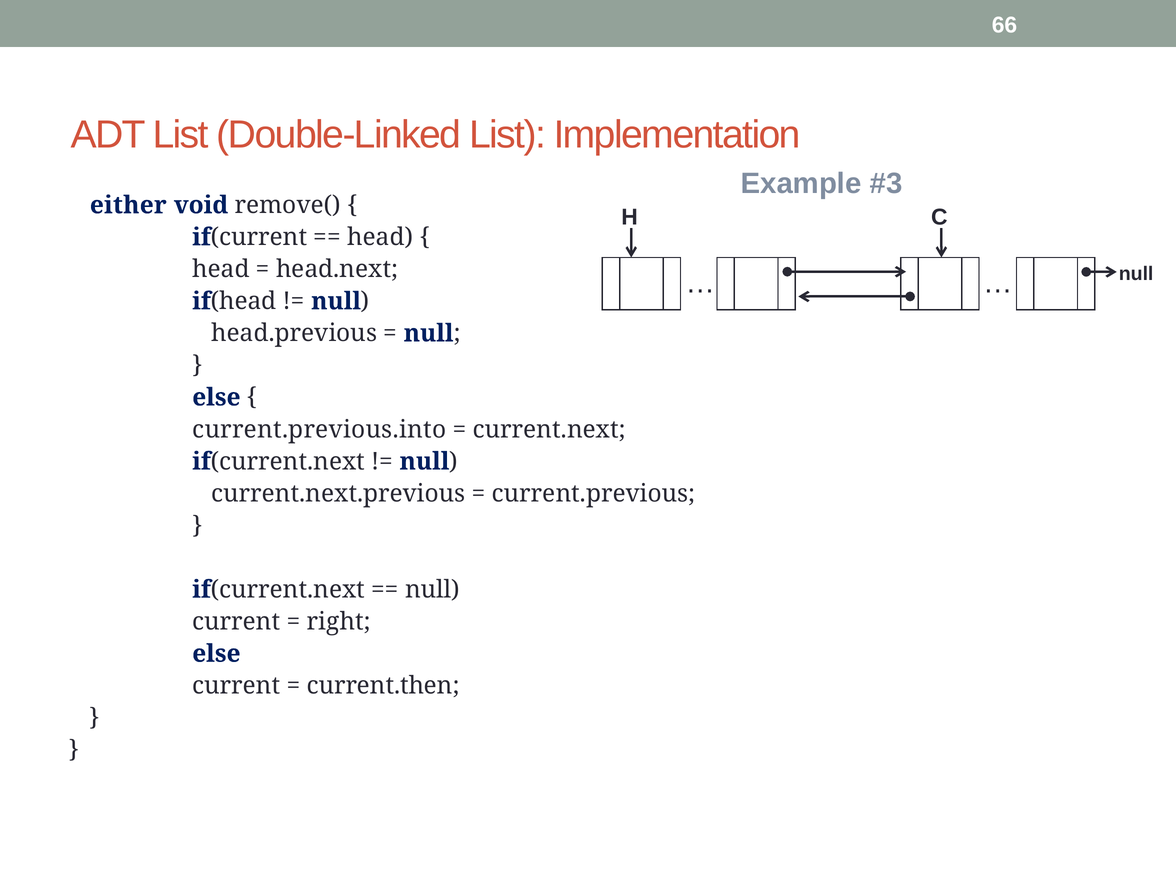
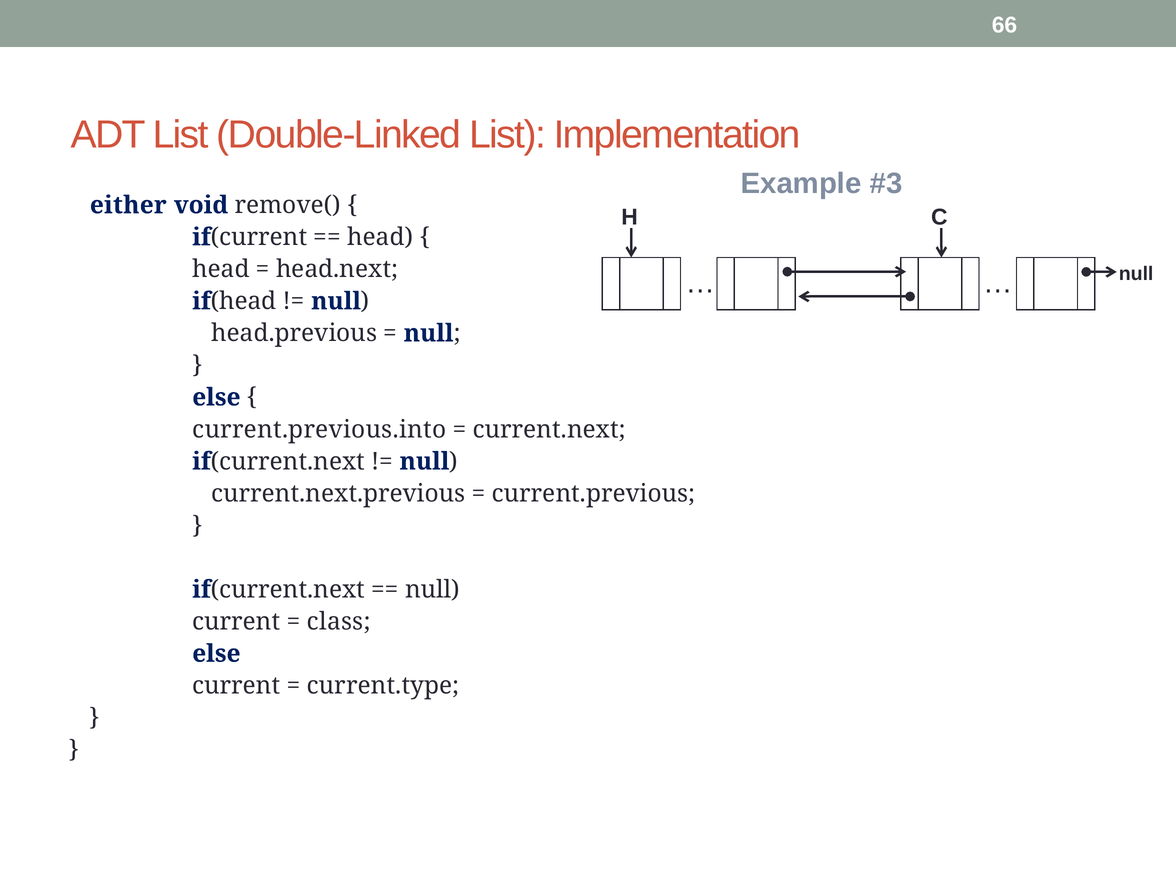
right: right -> class (339, 622)
current.then: current.then -> current.type (383, 686)
